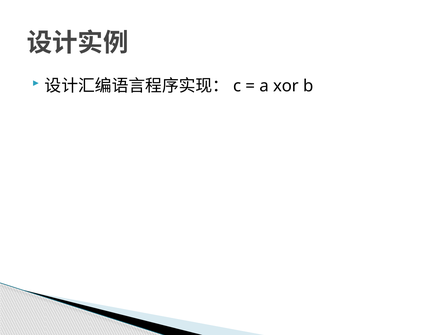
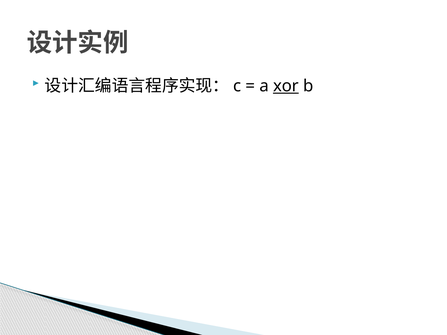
xor underline: none -> present (286, 86)
